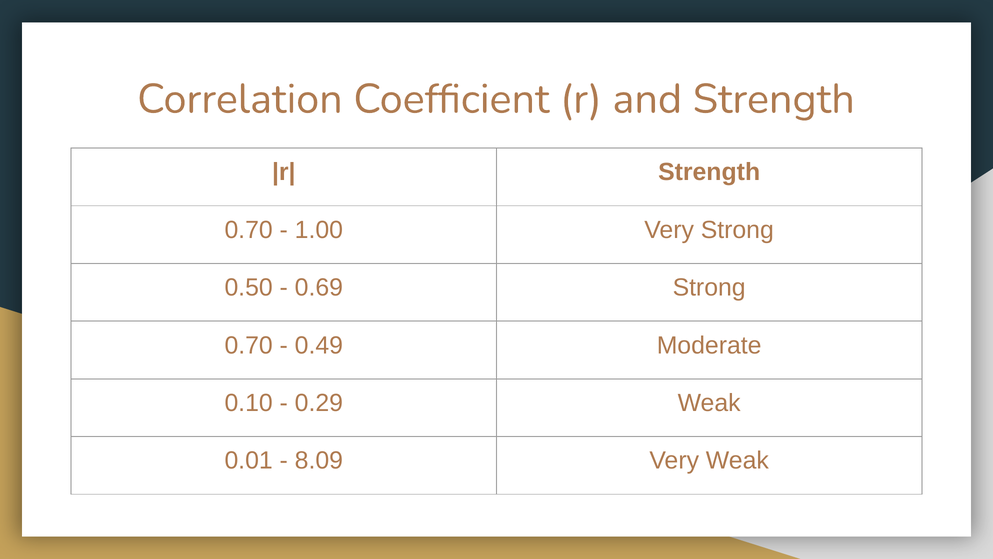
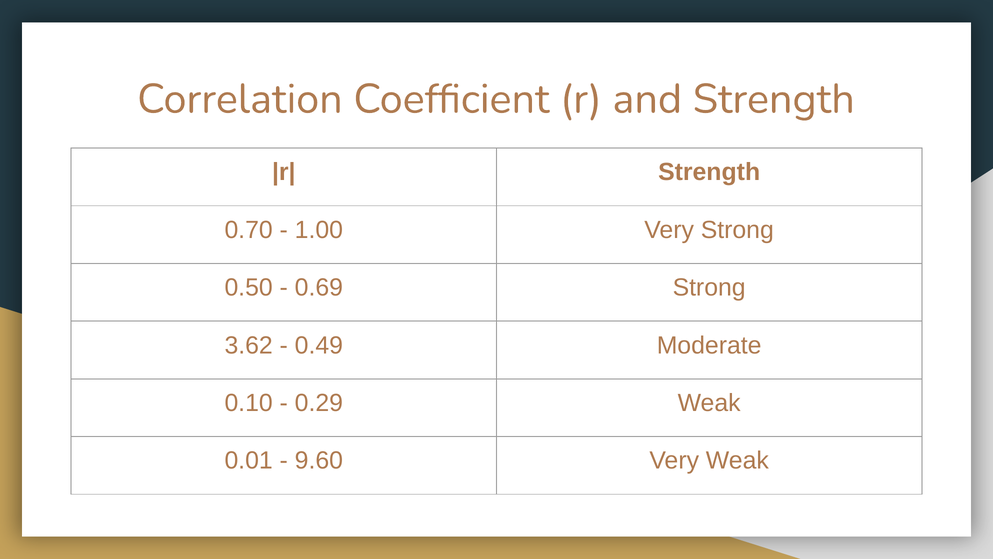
0.70: 0.70 -> 3.62 (249, 345)
8.09: 8.09 -> 9.60 (319, 460)
